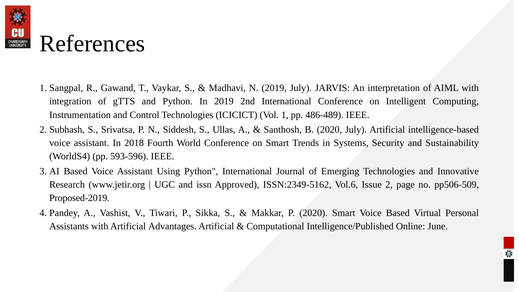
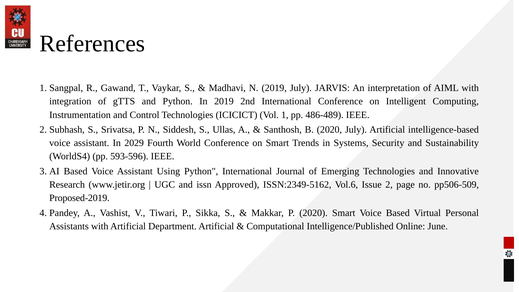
2018: 2018 -> 2029 (134, 143)
Advantages: Advantages -> Department (172, 226)
